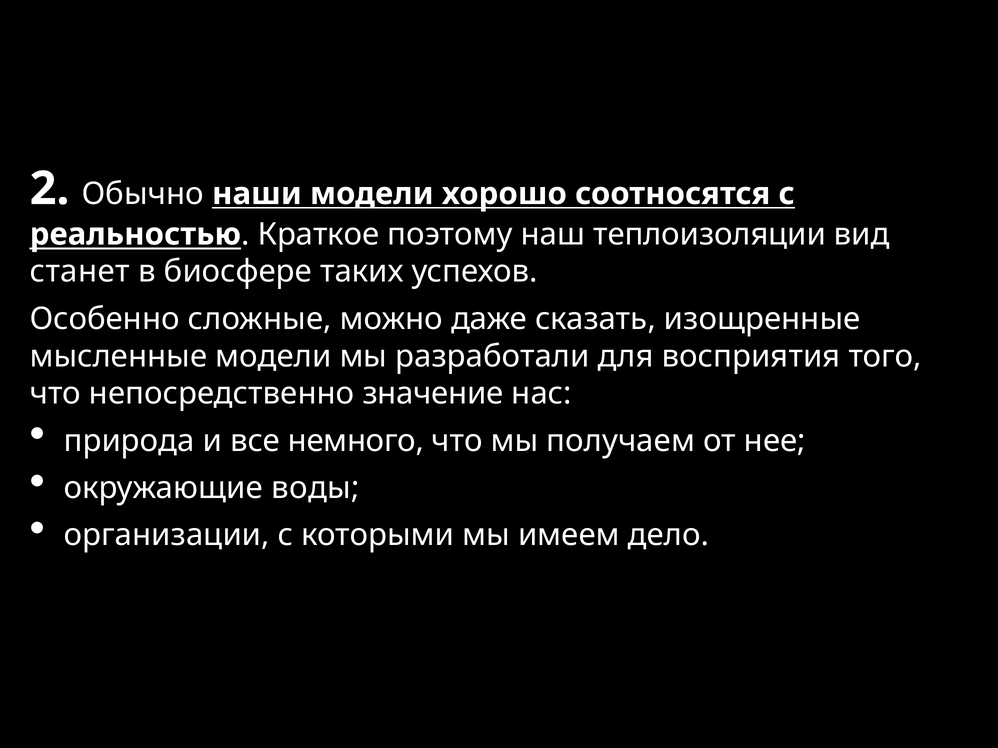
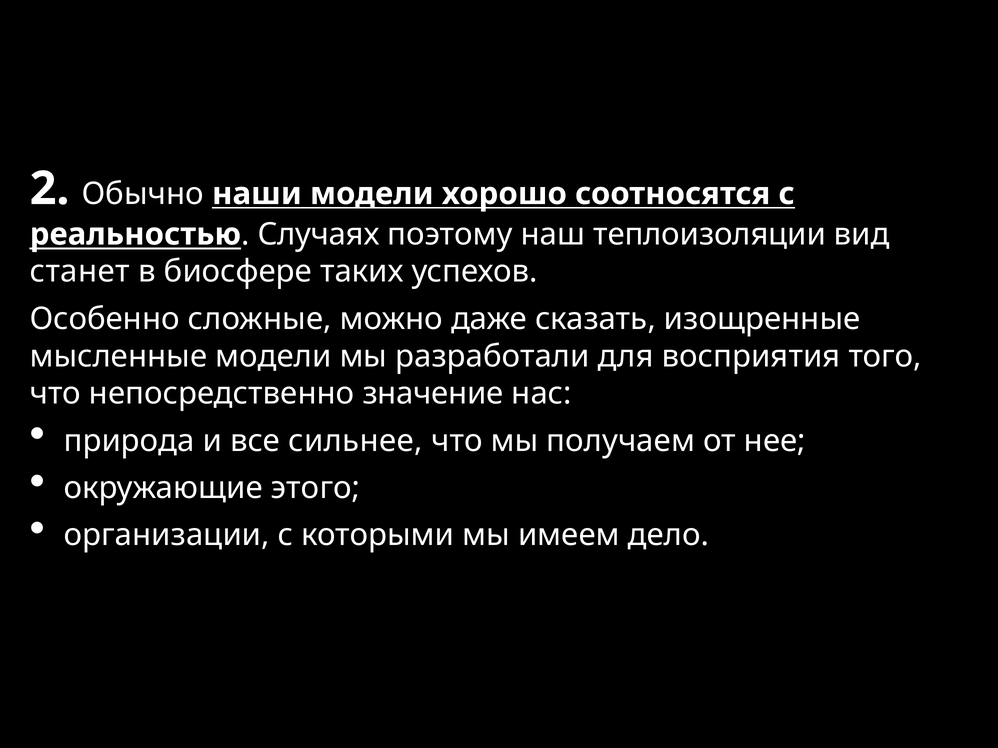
Краткое: Краткое -> Случаях (319, 234)
немного: немного -> сильнее (356, 441)
воды: воды -> этого (316, 488)
